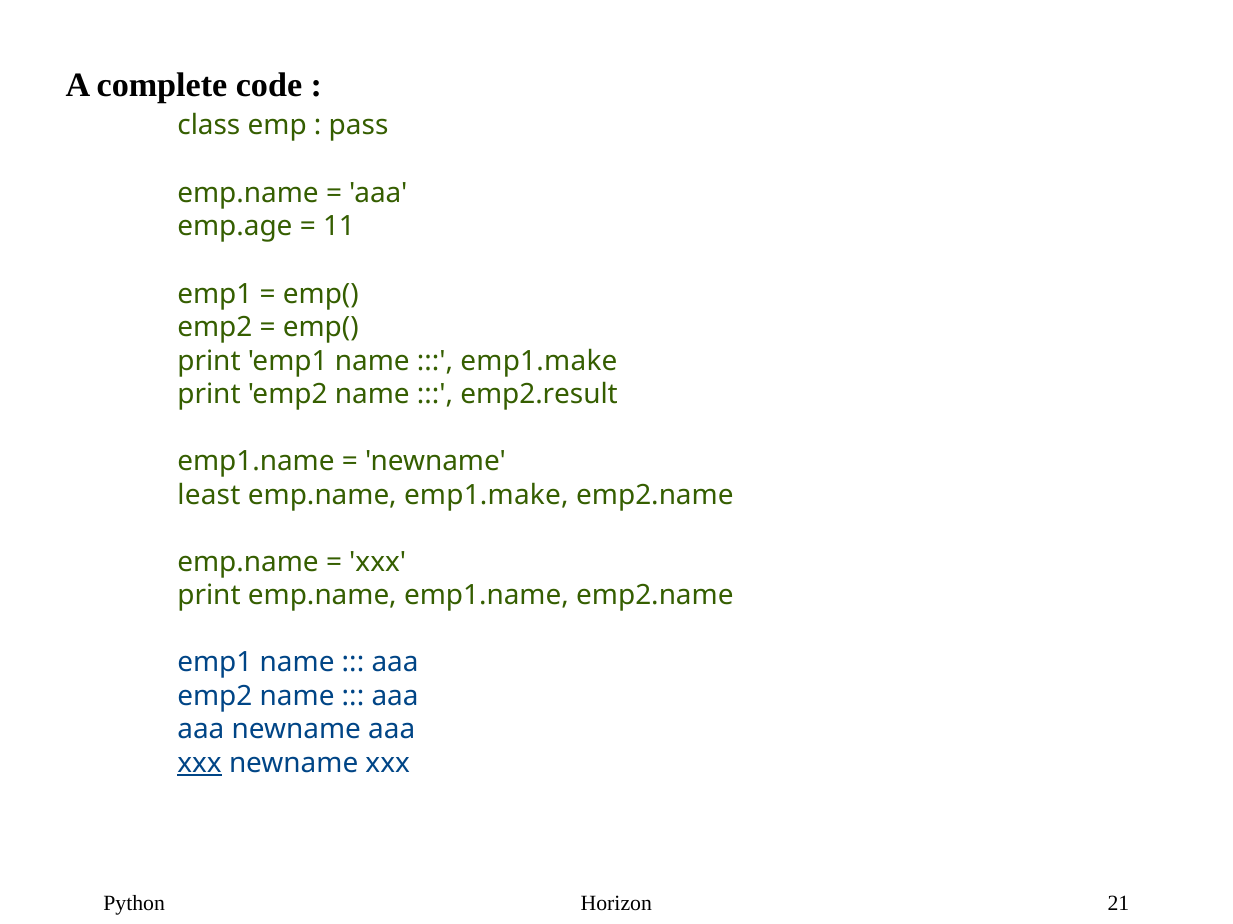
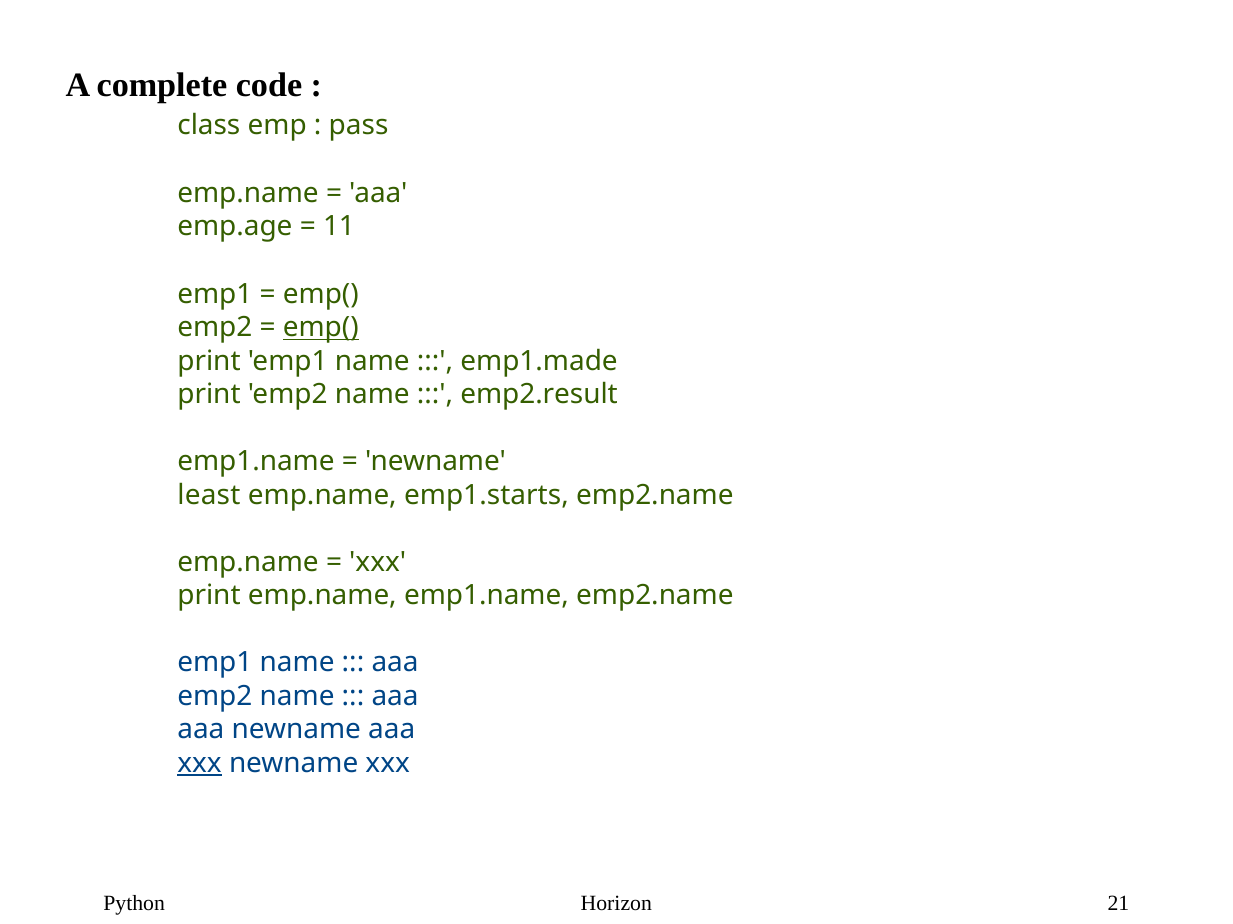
emp( underline: none -> present (321, 328)
emp1.make: emp1.make -> emp1.made (539, 361)
emp.name emp1.make: emp1.make -> emp1.starts (486, 495)
